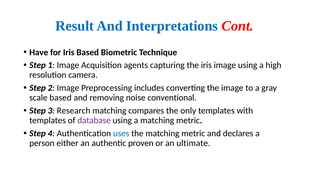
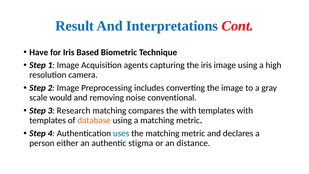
scale based: based -> would (61, 98)
the only: only -> with (188, 111)
database colour: purple -> orange (94, 120)
proven: proven -> stigma (141, 143)
ultimate: ultimate -> distance (193, 143)
